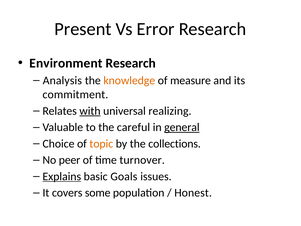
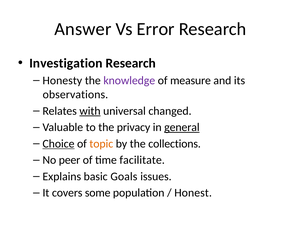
Present: Present -> Answer (83, 29)
Environment: Environment -> Investigation (66, 63)
Analysis: Analysis -> Honesty (62, 80)
knowledge colour: orange -> purple (129, 80)
commitment: commitment -> observations (75, 94)
realizing: realizing -> changed (170, 111)
careful: careful -> privacy (134, 127)
Choice underline: none -> present (58, 144)
turnover: turnover -> facilitate (142, 160)
Explains underline: present -> none (62, 176)
